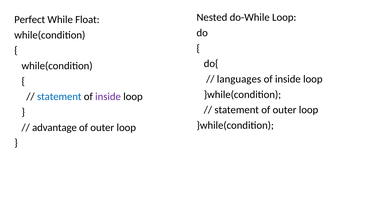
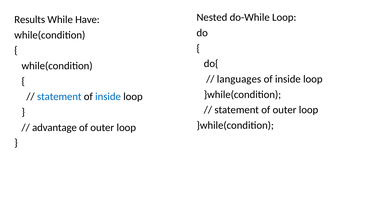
Perfect: Perfect -> Results (30, 20)
Float: Float -> Have (87, 20)
inside colour: purple -> blue (108, 97)
